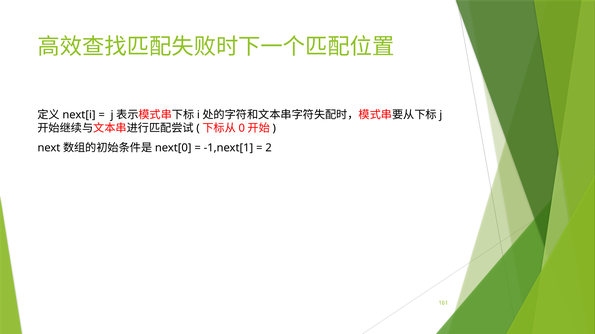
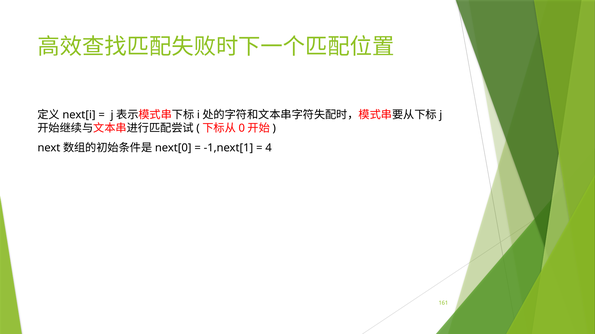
2: 2 -> 4 (269, 148)
